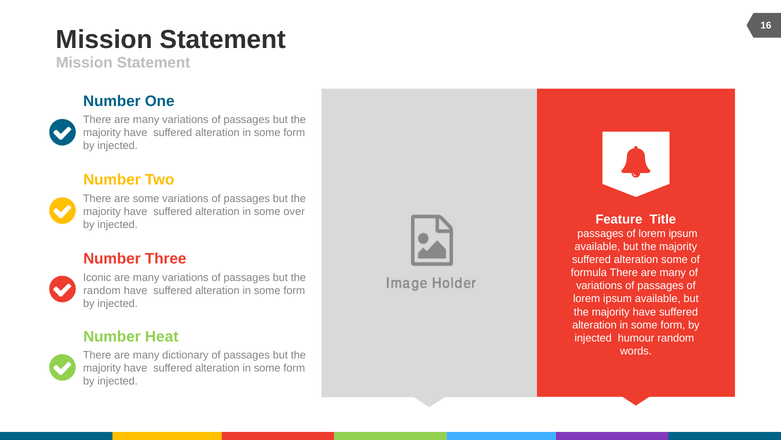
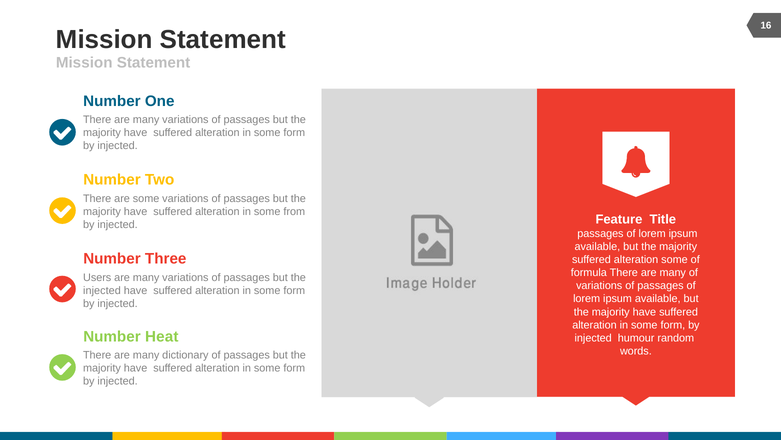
over: over -> from (294, 211)
Iconic: Iconic -> Users (97, 277)
random: random -> injected (102, 290)
